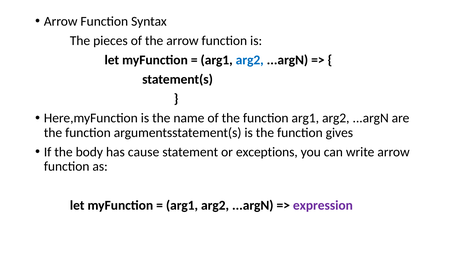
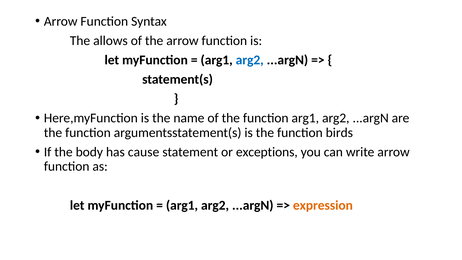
pieces: pieces -> allows (110, 41)
gives: gives -> birds (339, 133)
expression colour: purple -> orange (323, 205)
